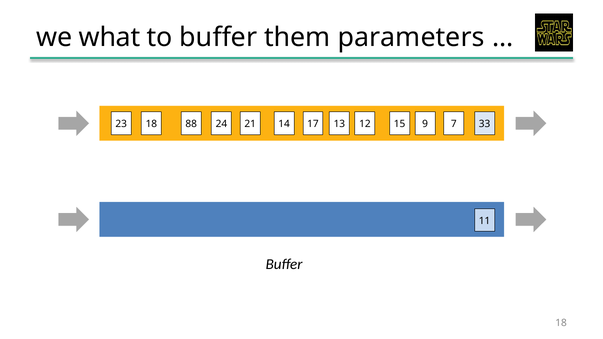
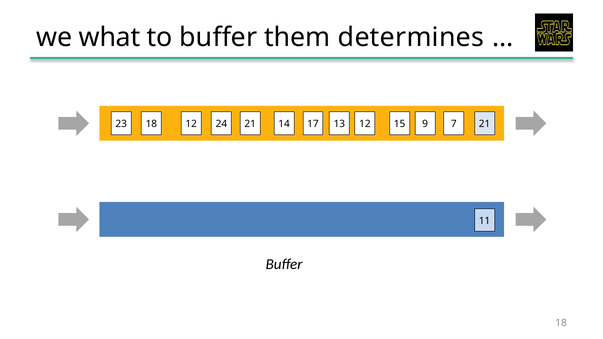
parameters: parameters -> determines (411, 38)
18 88: 88 -> 12 (191, 124)
24 33: 33 -> 21 (485, 124)
